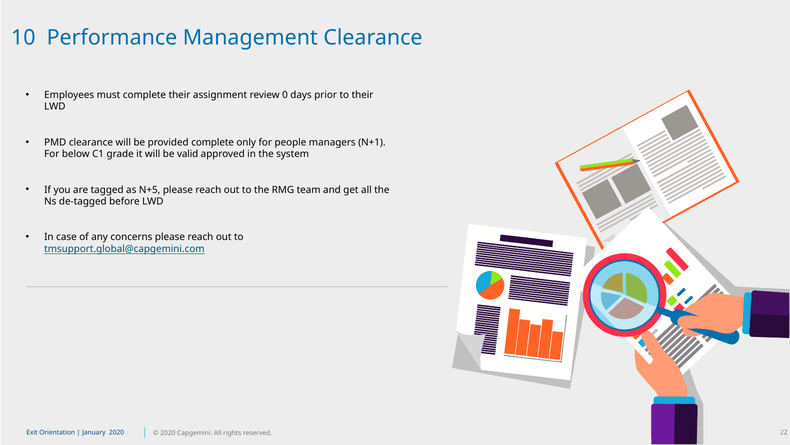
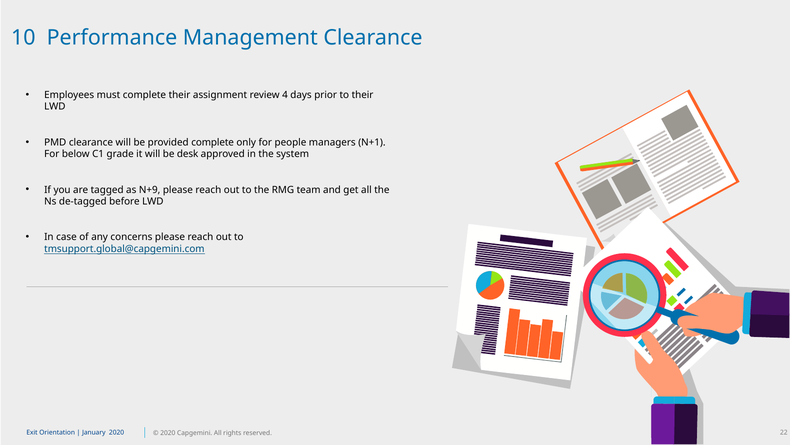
0: 0 -> 4 (285, 95)
valid: valid -> desk (188, 154)
N+5: N+5 -> N+9 (150, 189)
